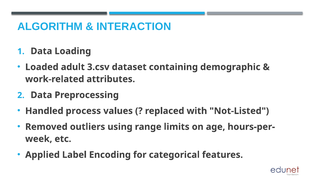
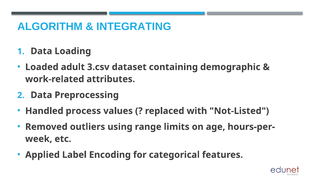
INTERACTION: INTERACTION -> INTEGRATING (134, 26)
